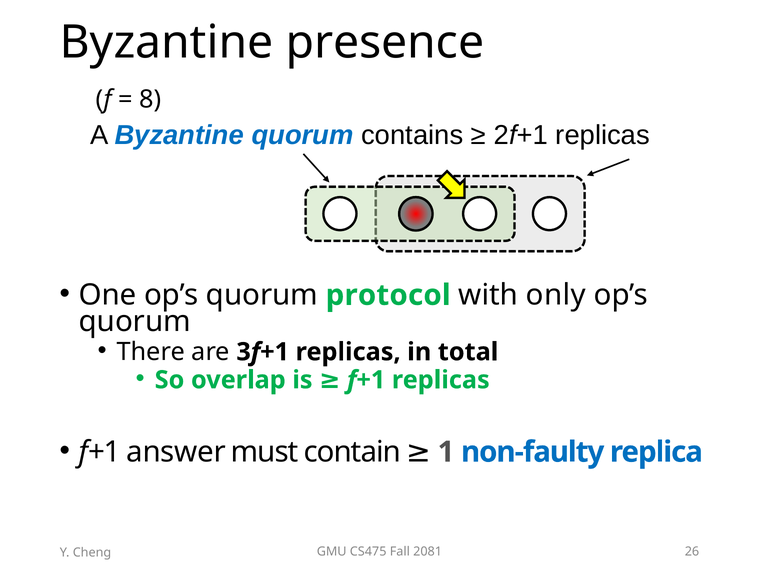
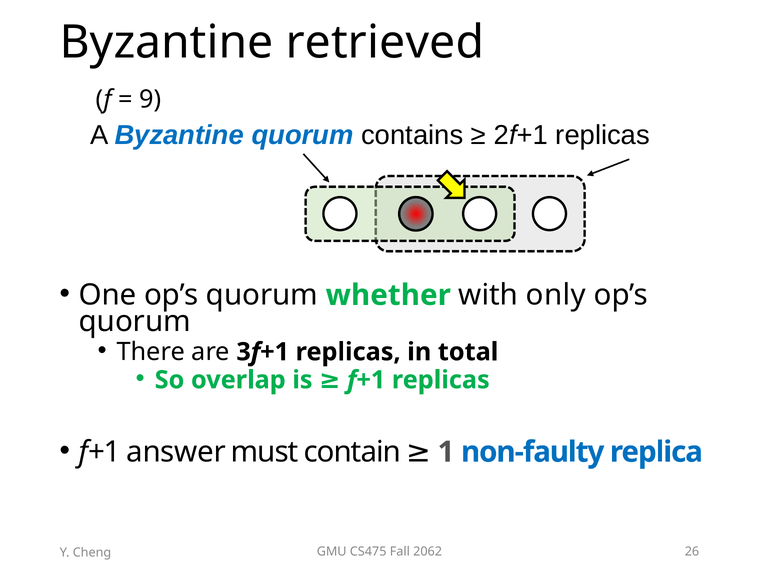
presence: presence -> retrieved (385, 43)
8: 8 -> 9 (150, 100)
protocol: protocol -> whether (388, 295)
2081: 2081 -> 2062 (428, 552)
